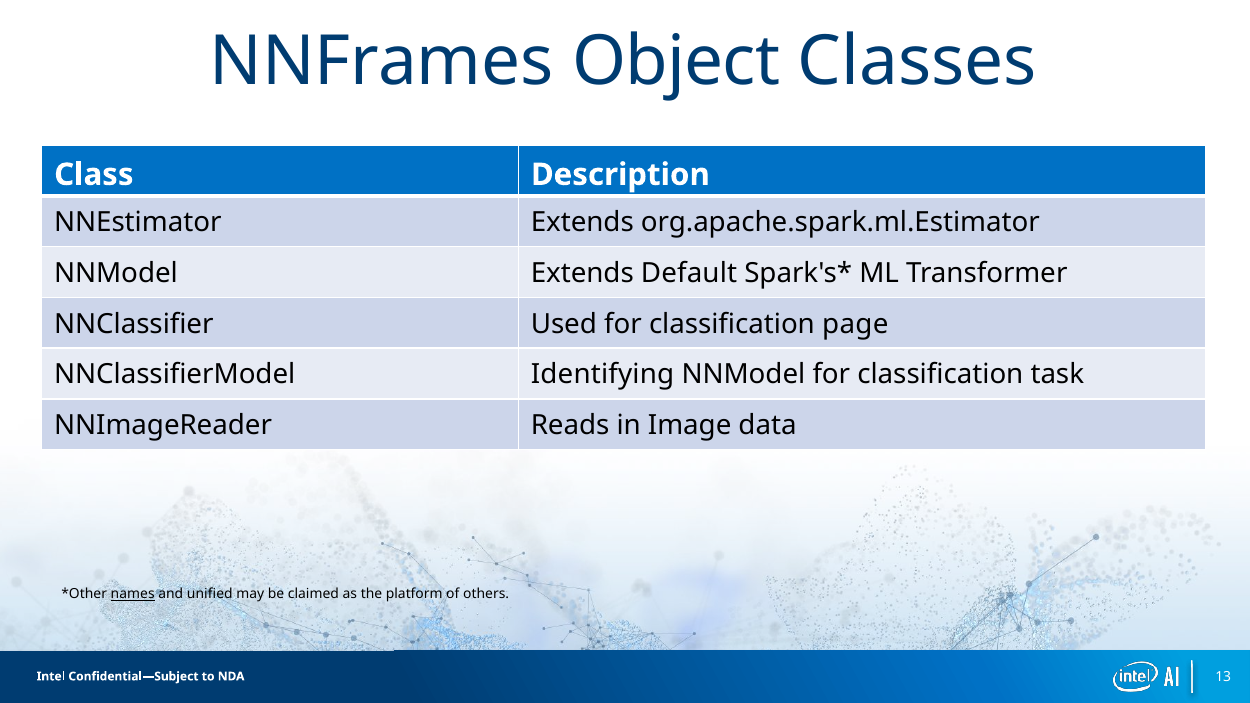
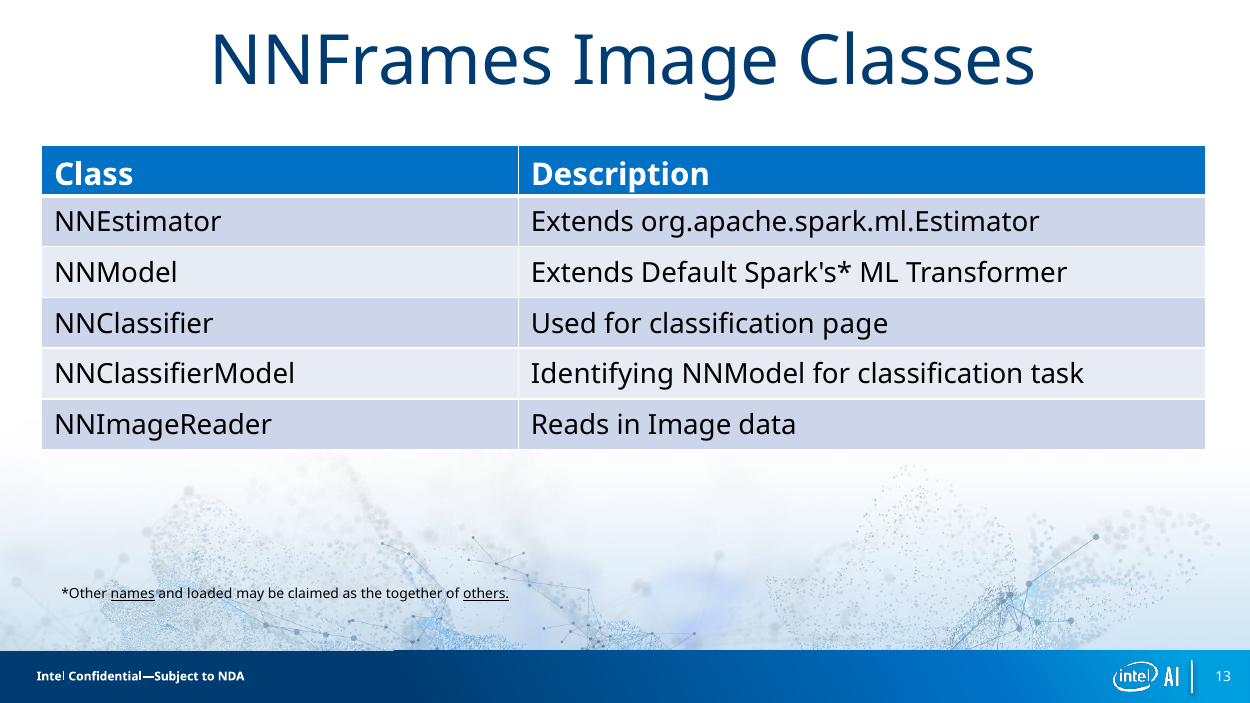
NNFrames Object: Object -> Image (676, 61)
unified: unified -> loaded (210, 594)
platform: platform -> together (414, 594)
others underline: none -> present (486, 594)
